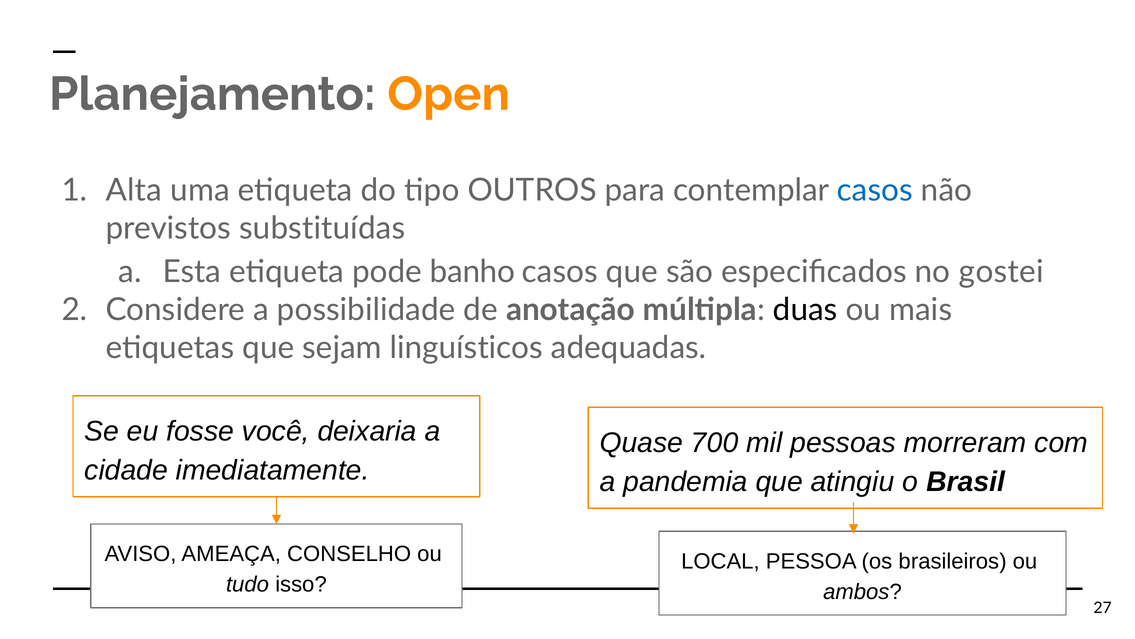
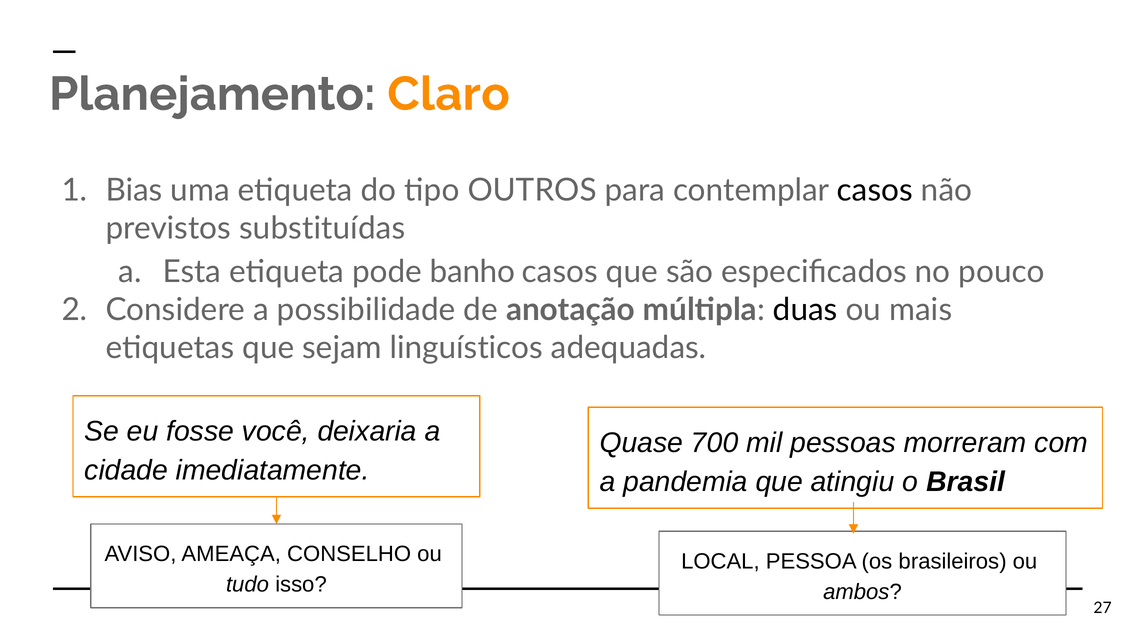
Open: Open -> Claro (449, 94)
Alta: Alta -> Bias (134, 190)
casos colour: blue -> black (875, 190)
gostei: gostei -> pouco (1002, 272)
